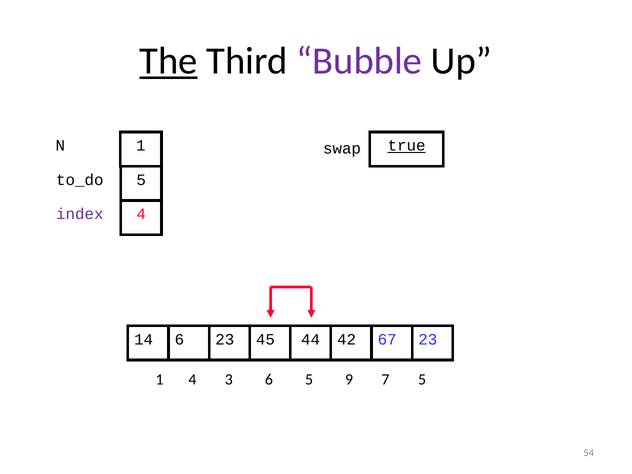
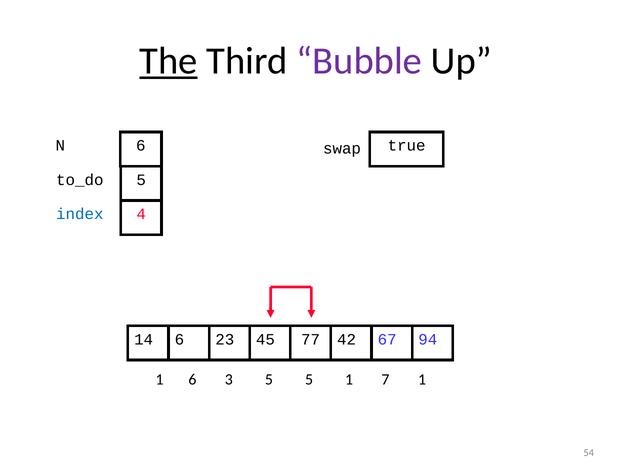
N 1: 1 -> 6 (141, 146)
true underline: present -> none (407, 146)
index colour: purple -> blue (80, 214)
44: 44 -> 77 (311, 340)
14 23: 23 -> 94 (428, 340)
1 4: 4 -> 6 (192, 379)
3 6: 6 -> 5 (269, 379)
5 9: 9 -> 1 (349, 379)
7 5: 5 -> 1 (422, 379)
